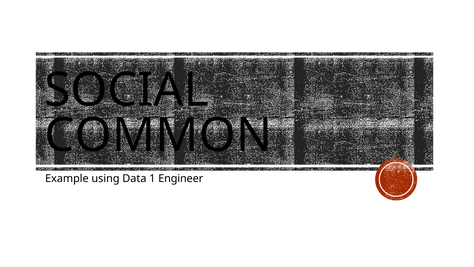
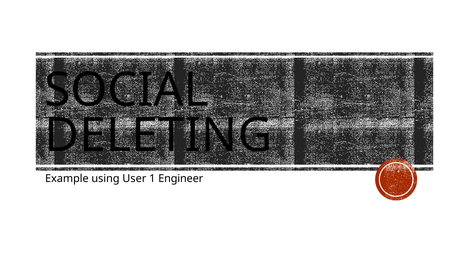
COMMON: COMMON -> DELETING (158, 135)
Data: Data -> User (134, 178)
